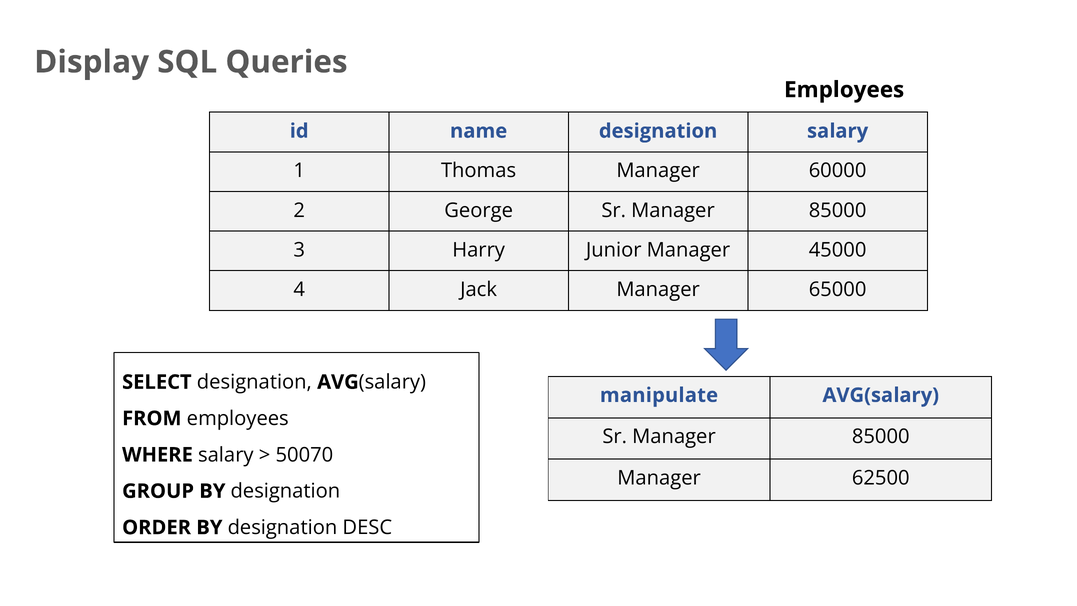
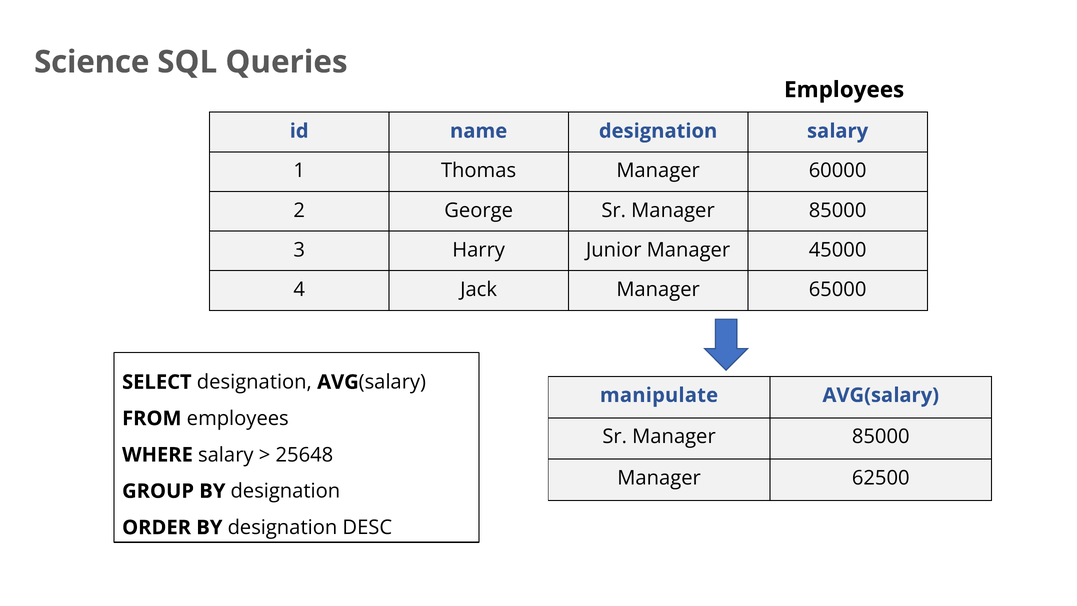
Display: Display -> Science (92, 62)
50070: 50070 -> 25648 (304, 455)
